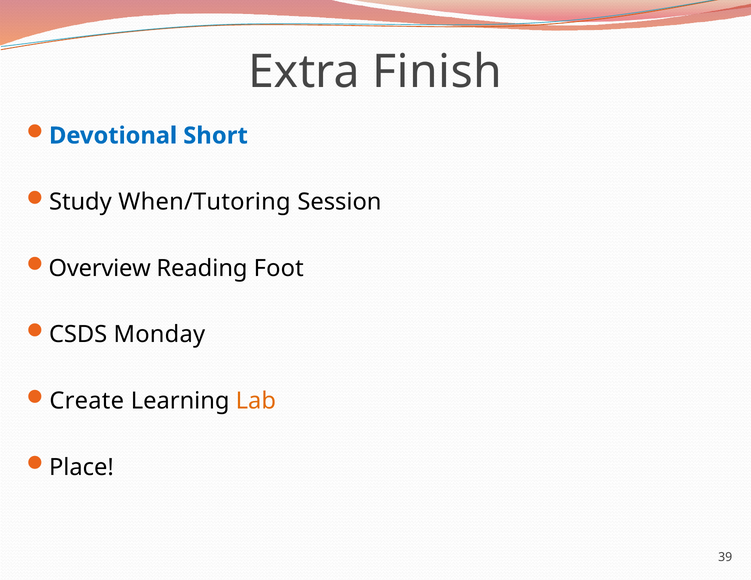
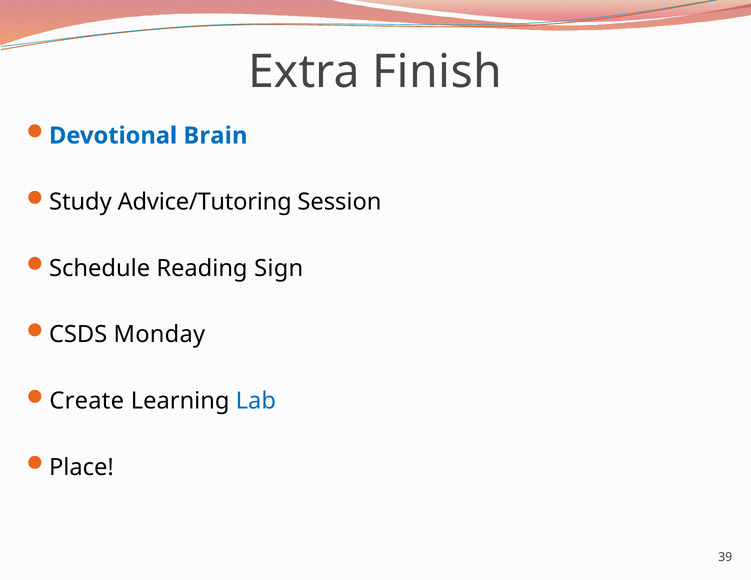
Short: Short -> Brain (215, 136)
When/Tutoring: When/Tutoring -> Advice/Tutoring (205, 202)
Overview: Overview -> Schedule (100, 268)
Foot: Foot -> Sign (279, 268)
Lab colour: orange -> blue (256, 401)
